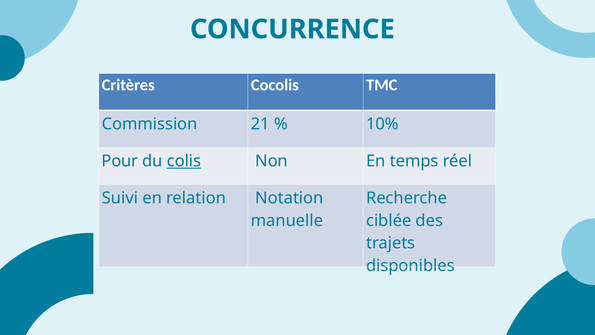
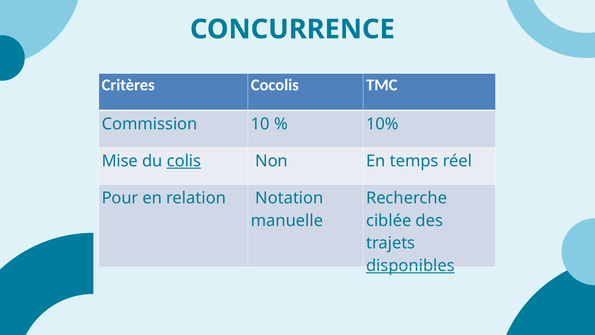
21: 21 -> 10 (260, 124)
Pour: Pour -> Mise (120, 161)
Suivi: Suivi -> Pour (120, 198)
disponibles underline: none -> present (410, 265)
